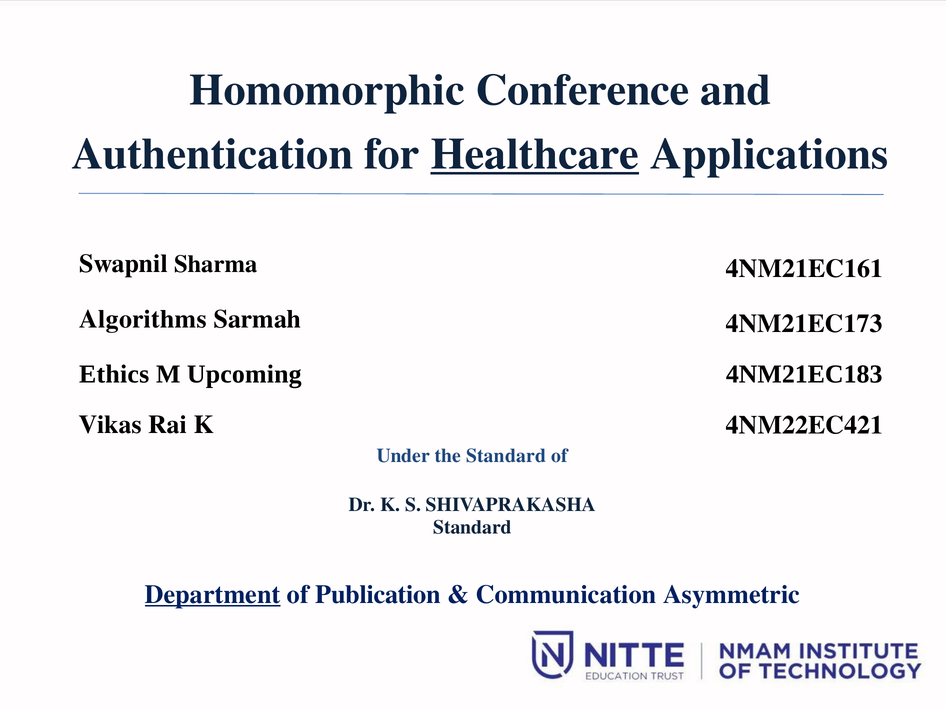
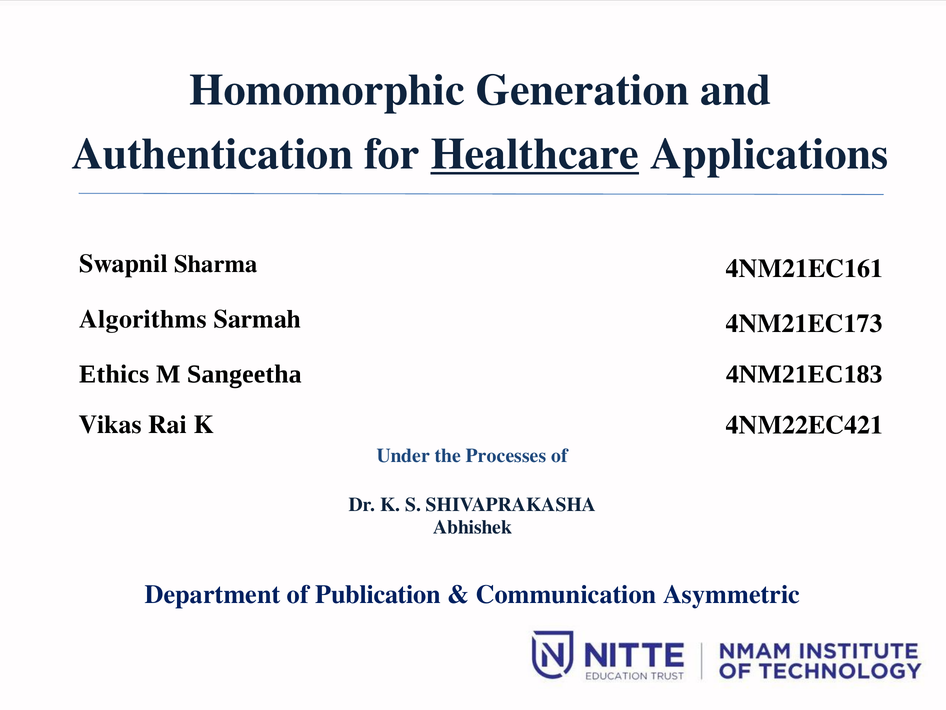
Conference: Conference -> Generation (582, 90)
Upcoming: Upcoming -> Sangeetha (244, 374)
the Standard: Standard -> Processes (506, 455)
Standard: Standard -> Abhishek (473, 527)
Department underline: present -> none (213, 594)
